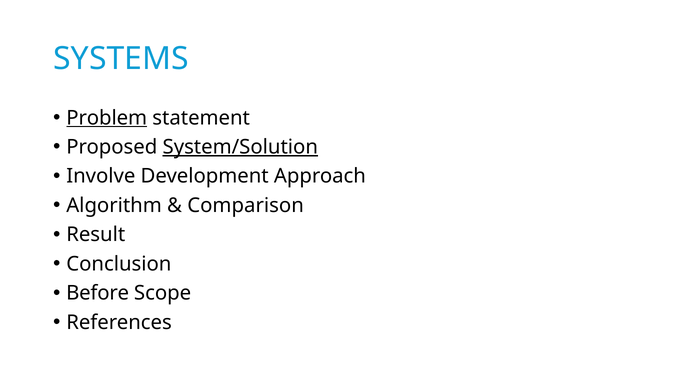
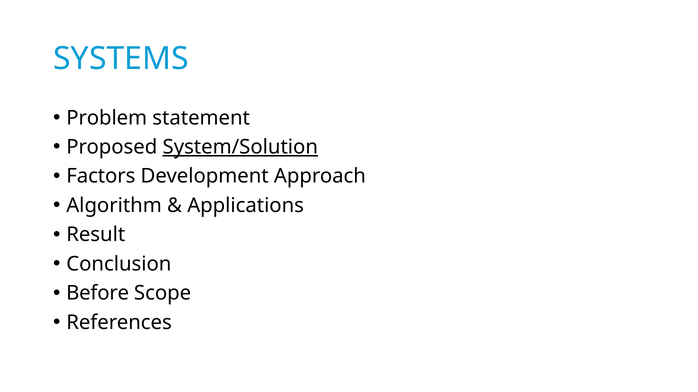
Problem underline: present -> none (107, 118)
Involve: Involve -> Factors (101, 177)
Comparison: Comparison -> Applications (246, 206)
